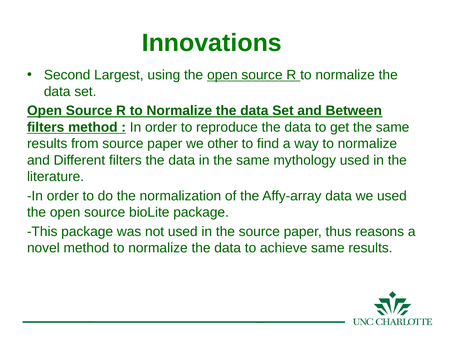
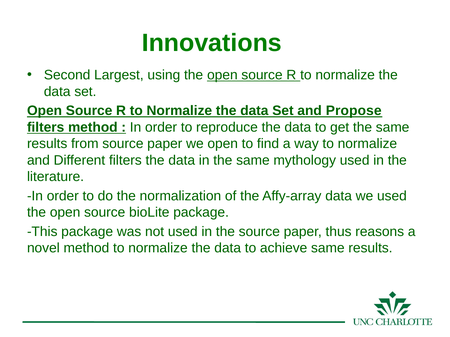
Between: Between -> Propose (354, 111)
we other: other -> open (223, 144)
